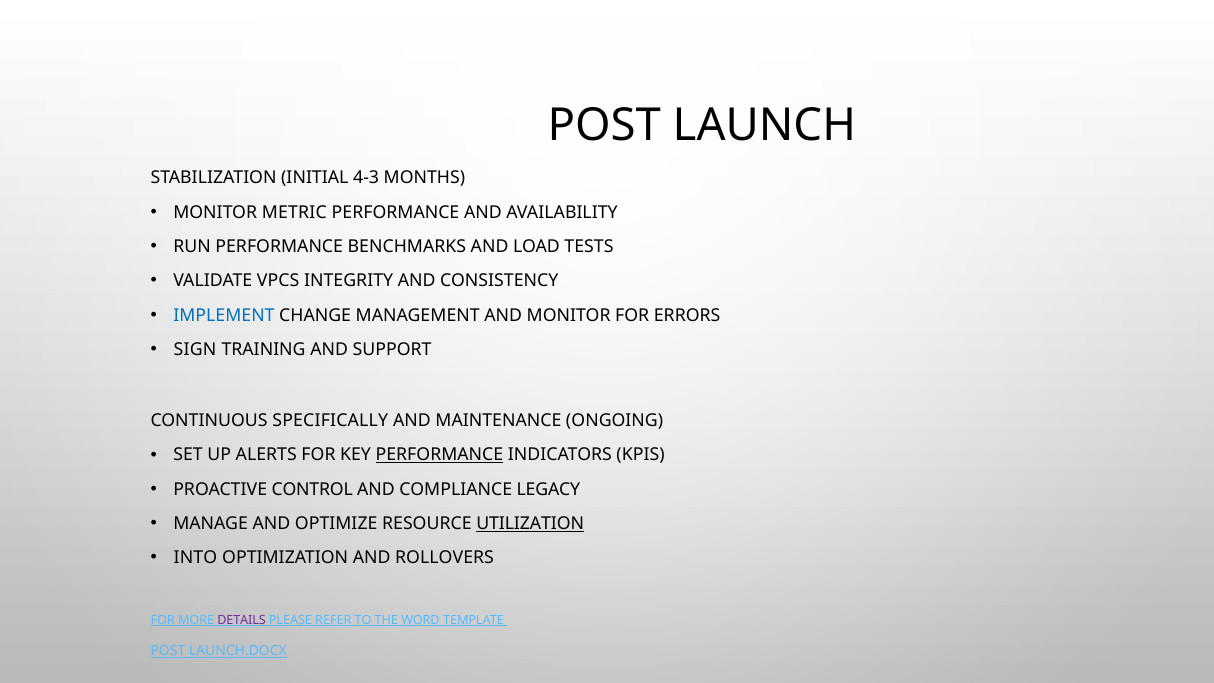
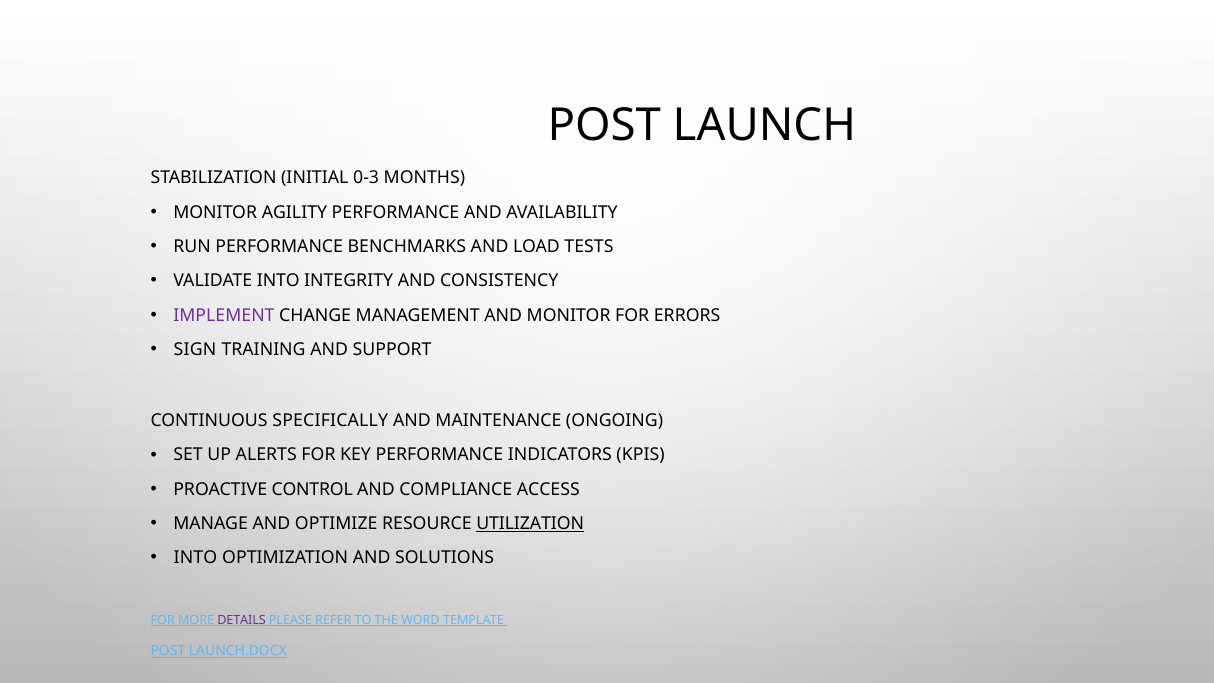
4-3: 4-3 -> 0-3 (366, 178)
METRIC: METRIC -> AGILITY (294, 212)
VALIDATE VPCS: VPCS -> INTO (278, 281)
IMPLEMENT colour: blue -> purple (224, 315)
PERFORMANCE underline: present -> none (439, 455)
LEGACY: LEGACY -> ACCESS (548, 489)
ROLLOVERS: ROLLOVERS -> SOLUTIONS (445, 558)
